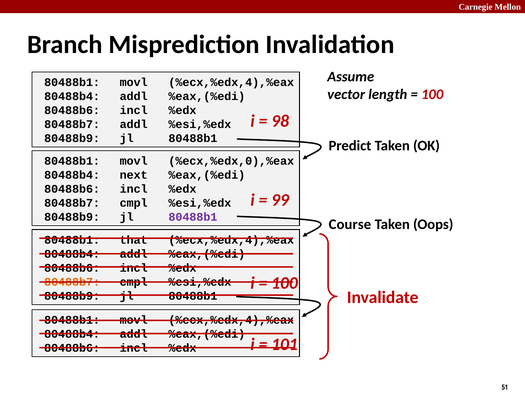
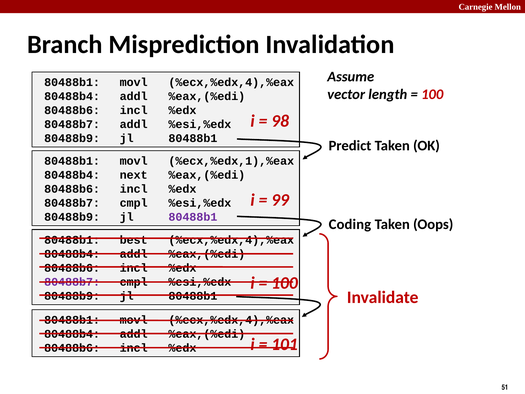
%ecx,%edx,0),%eax: %ecx,%edx,0),%eax -> %ecx,%edx,1),%eax (231, 161)
Course: Course -> Coding (350, 224)
that: that -> best (134, 240)
80488b7 colour: orange -> purple (72, 282)
